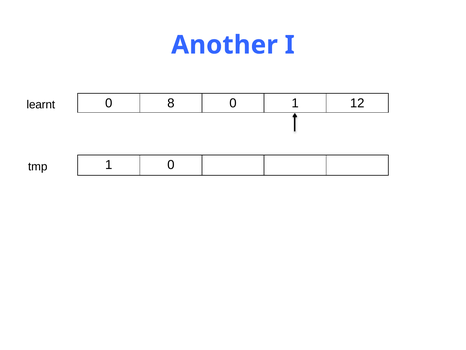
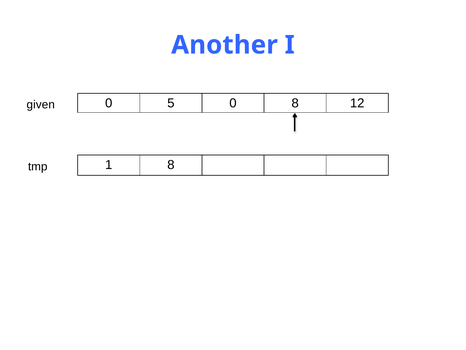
8: 8 -> 5 (171, 103)
0 1: 1 -> 8 (295, 103)
learnt: learnt -> given (41, 104)
1 0: 0 -> 8 (171, 165)
